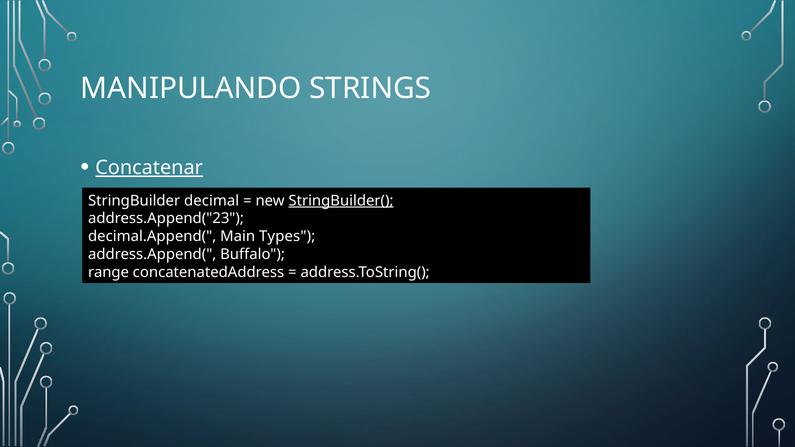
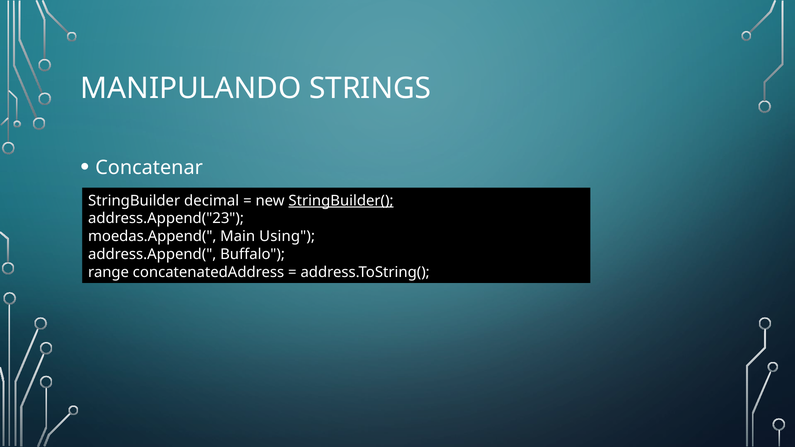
Concatenar underline: present -> none (149, 168)
decimal.Append(: decimal.Append( -> moedas.Append( (152, 237)
Types: Types -> Using (287, 237)
